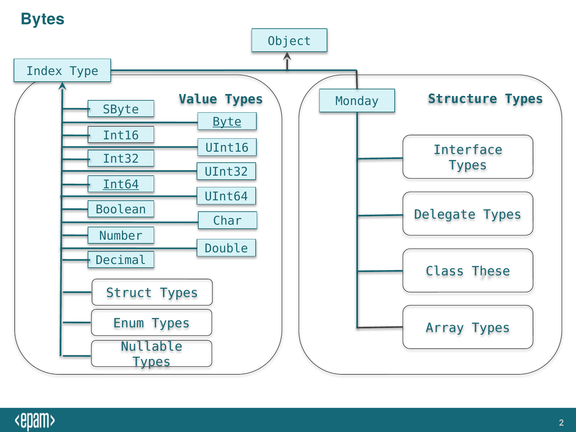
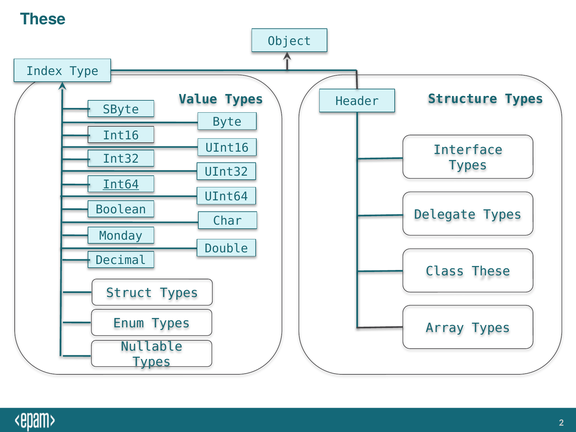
Bytes: Bytes -> These (43, 19)
Monday: Monday -> Header (357, 101)
Byte underline: present -> none (227, 122)
Number: Number -> Monday (121, 236)
